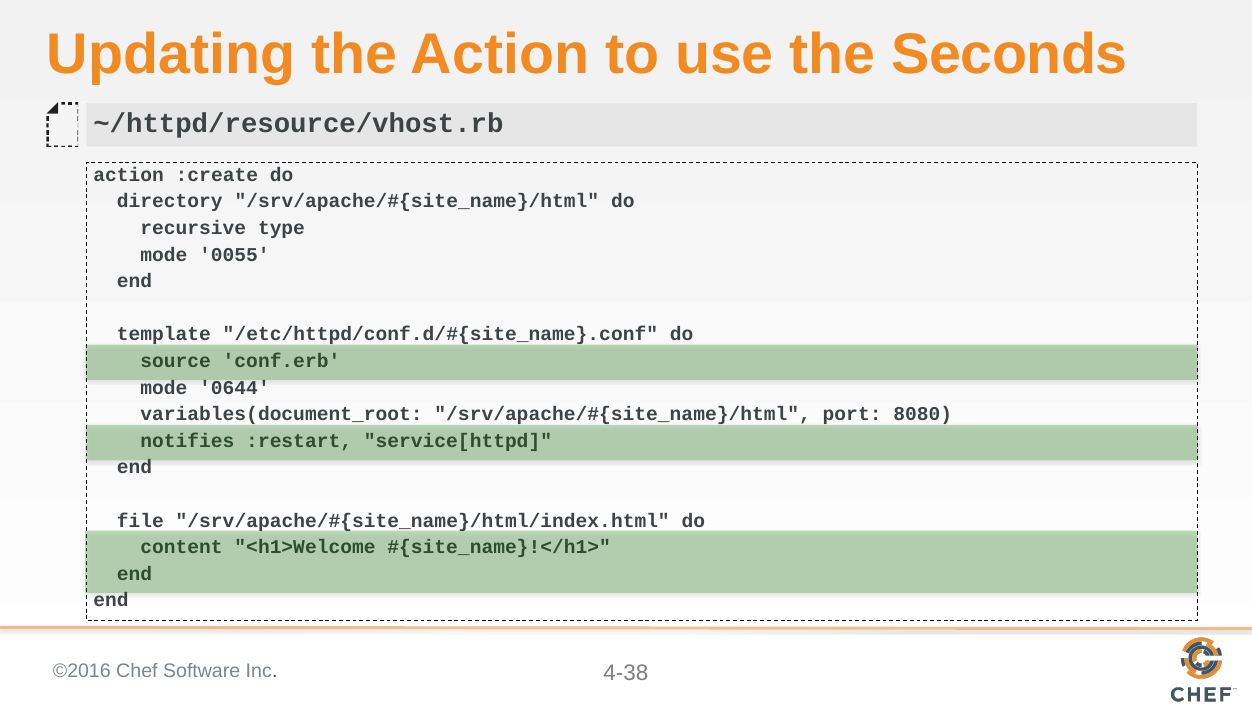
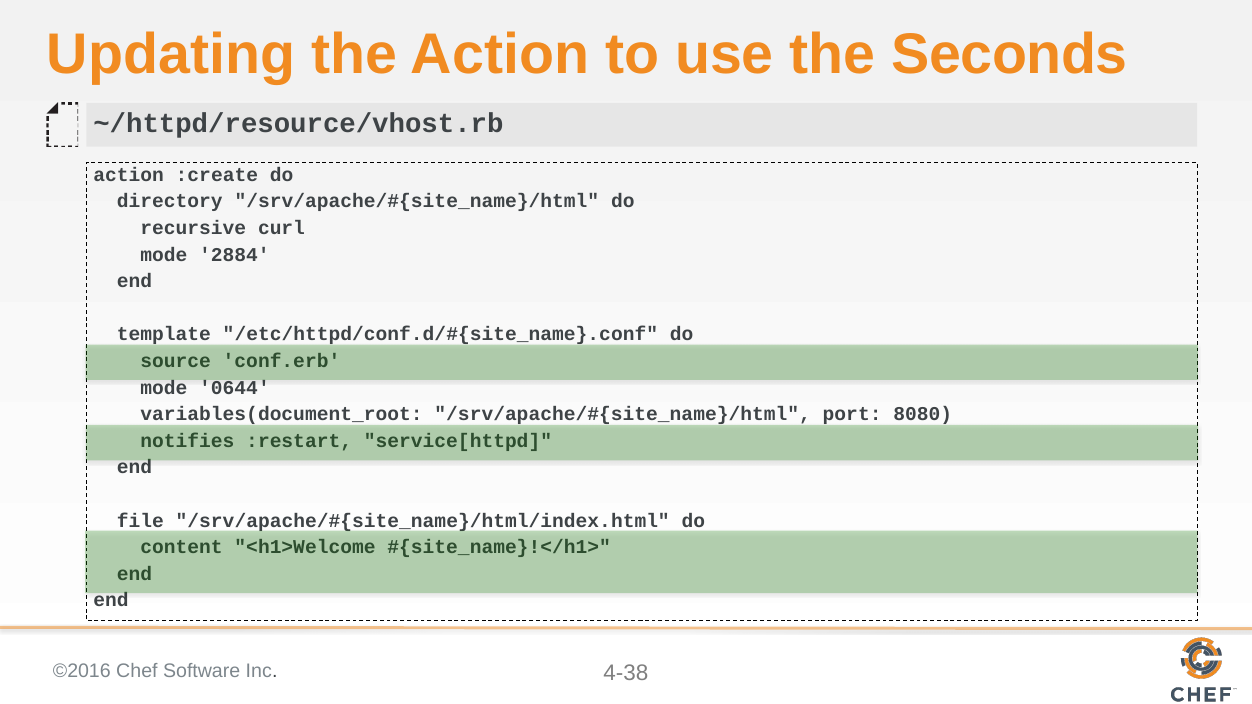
type: type -> curl (281, 228)
0055: 0055 -> 2884 (234, 255)
